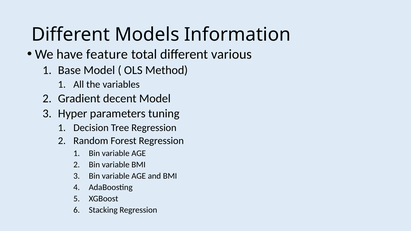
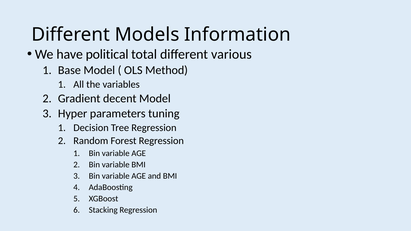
feature: feature -> political (107, 54)
